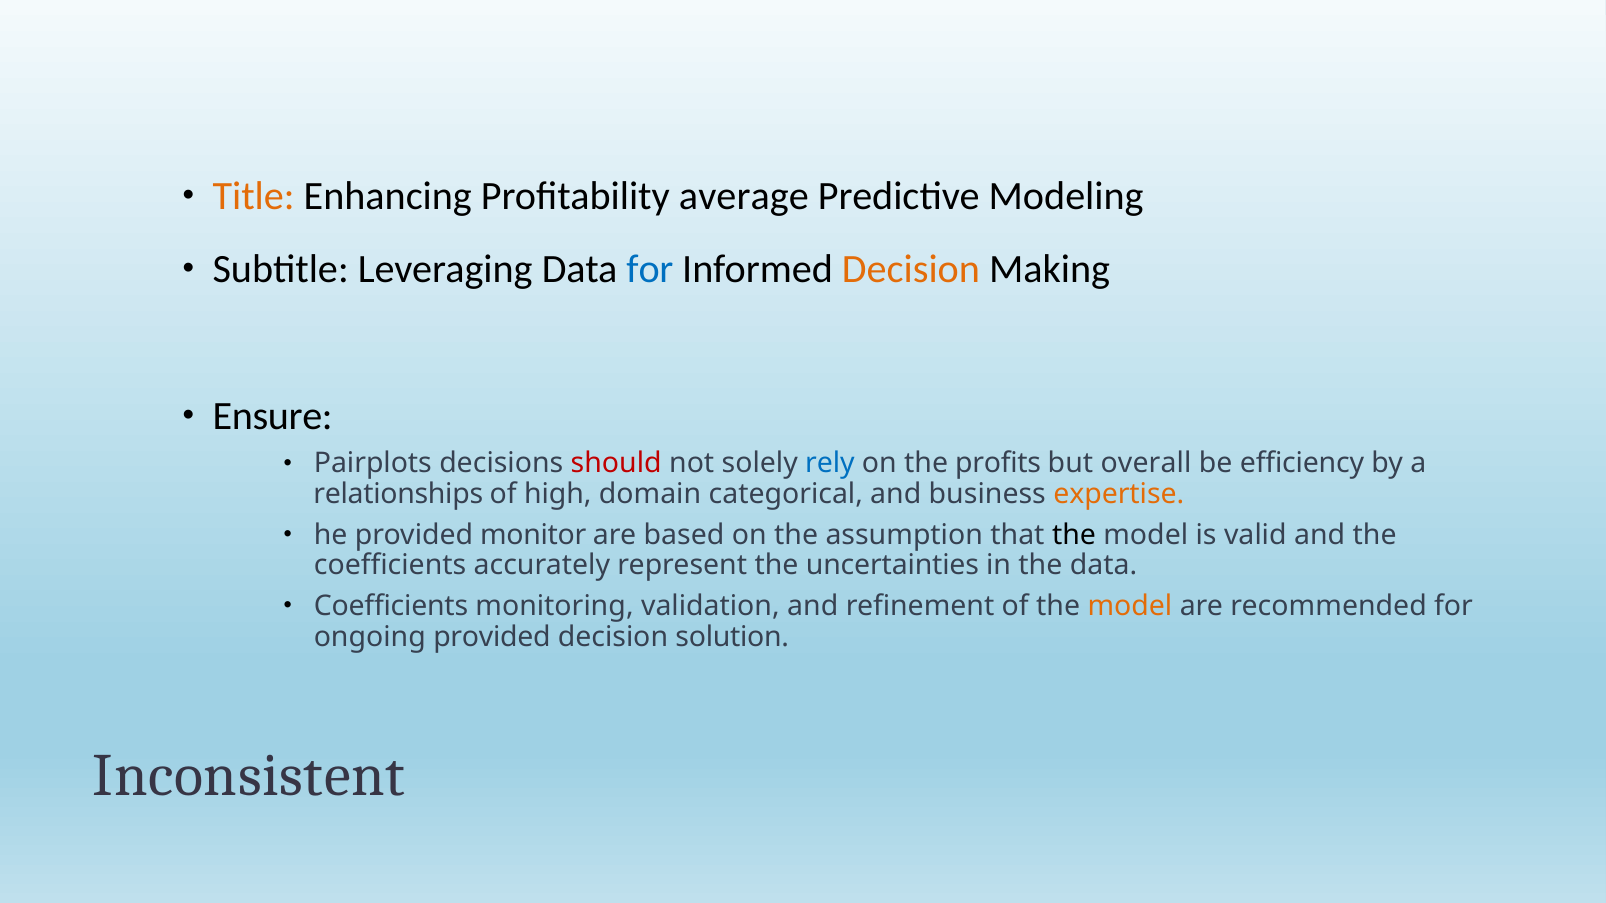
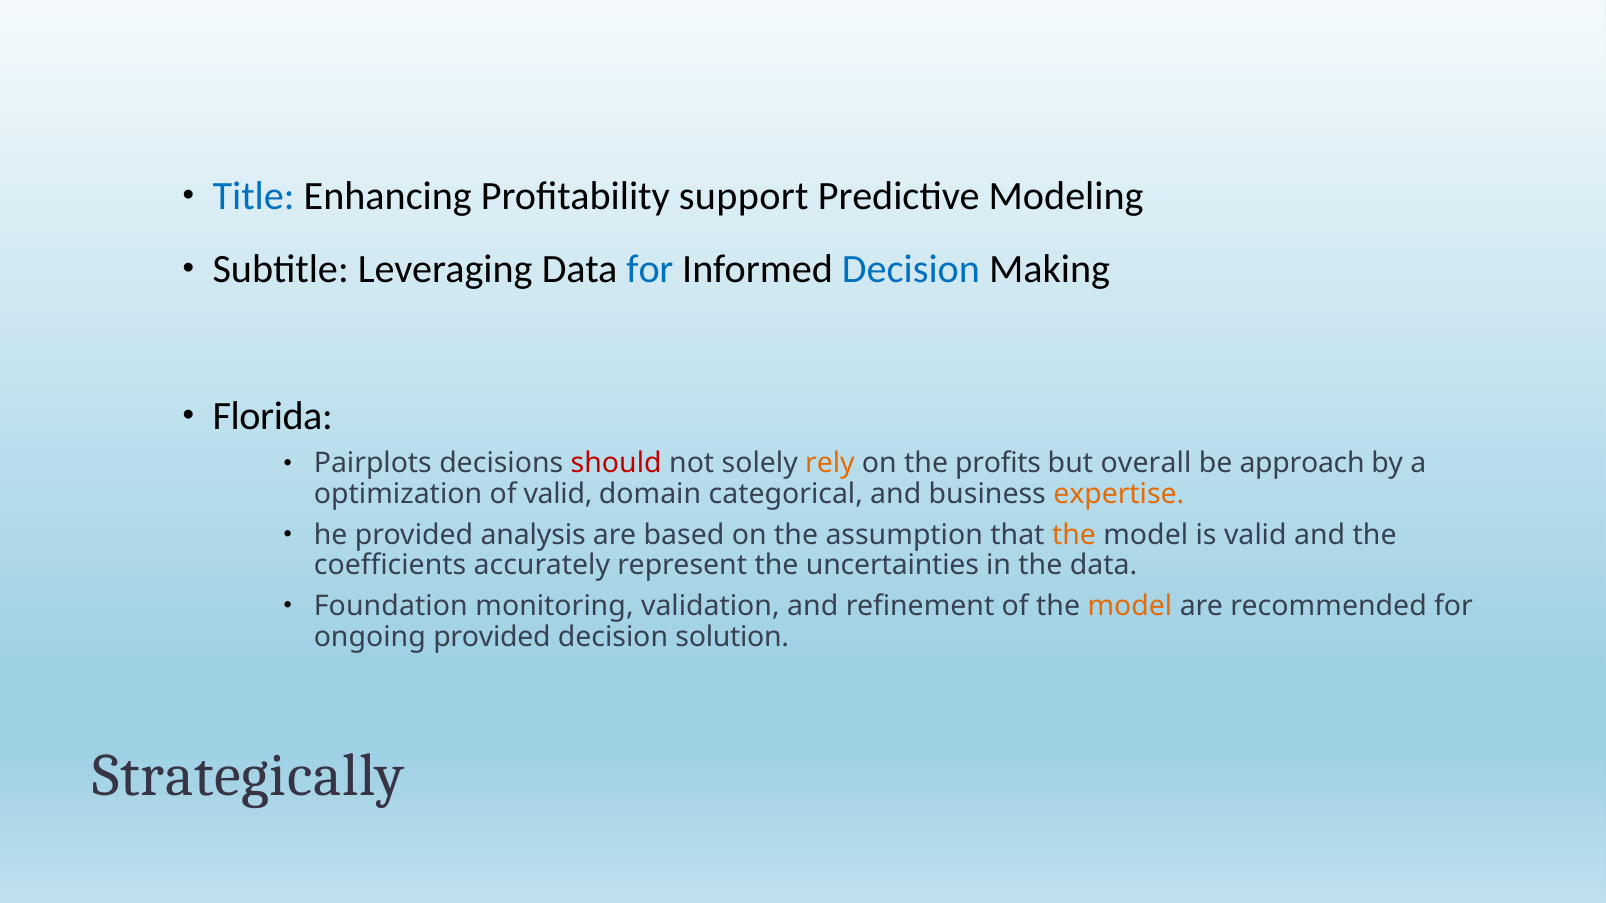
Title colour: orange -> blue (254, 196)
average: average -> support (744, 196)
Decision colour: orange -> blue (911, 270)
Ensure: Ensure -> Florida (273, 417)
rely colour: blue -> orange (830, 464)
efficiency: efficiency -> approach (1302, 464)
relationships: relationships -> optimization (398, 494)
of high: high -> valid (558, 494)
monitor: monitor -> analysis (533, 535)
the colour: black -> orange (1074, 535)
Coefficients: Coefficients -> Foundation (391, 607)
Inconsistent: Inconsistent -> Strategically (249, 776)
